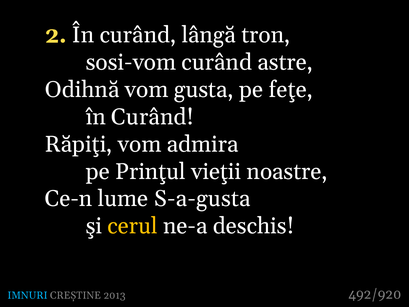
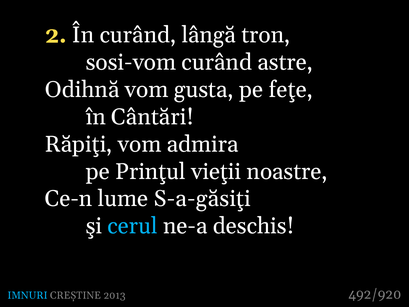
Curând: Curând -> Cântări (153, 117)
S-a-gusta: S-a-gusta -> S-a-găsiţi (202, 199)
cerul colour: yellow -> light blue (133, 226)
